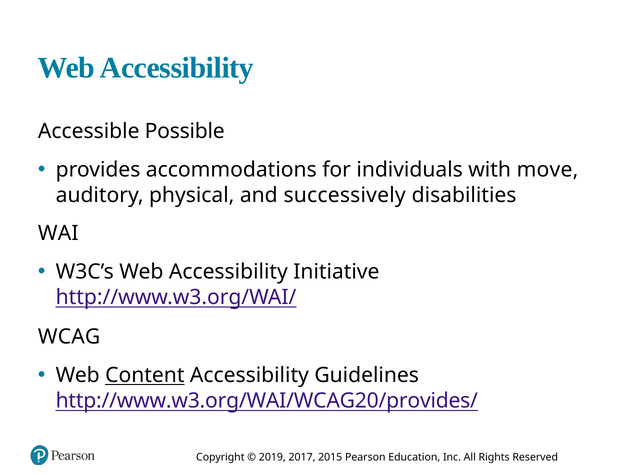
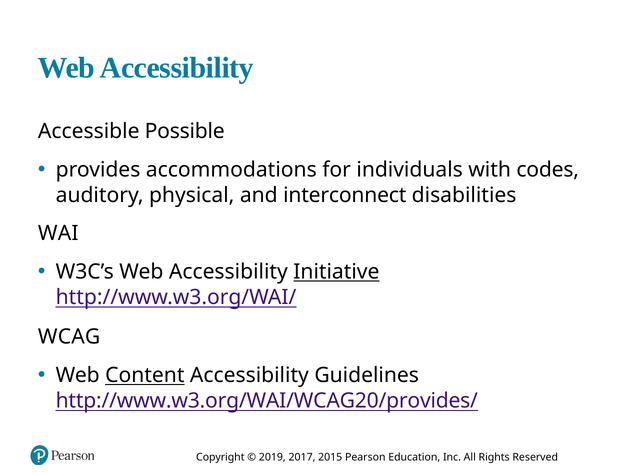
move: move -> codes (548, 170)
successively: successively -> interconnect (345, 195)
Initiative underline: none -> present (336, 272)
